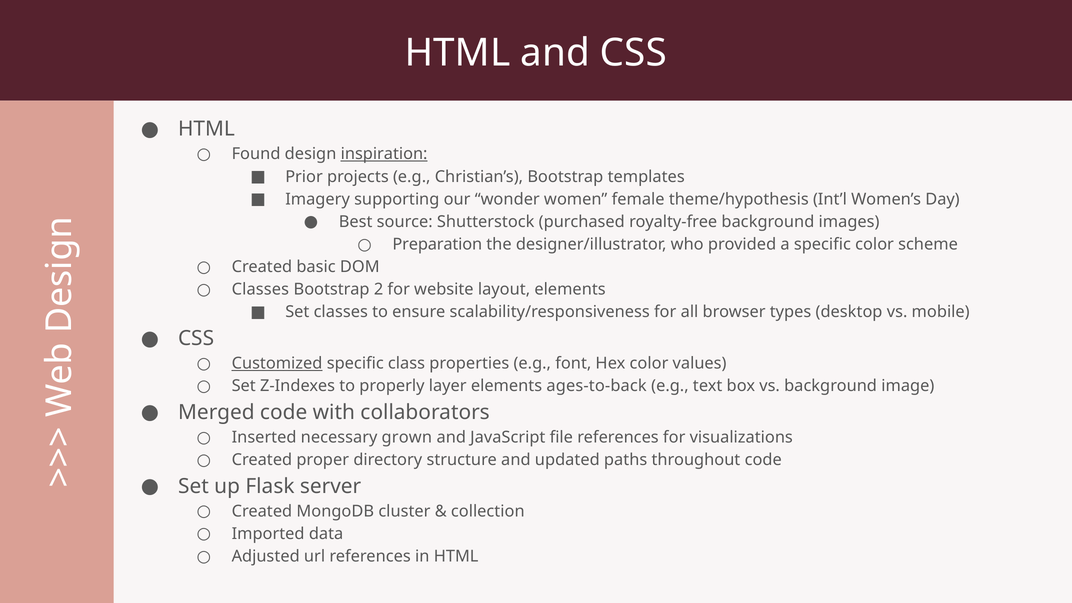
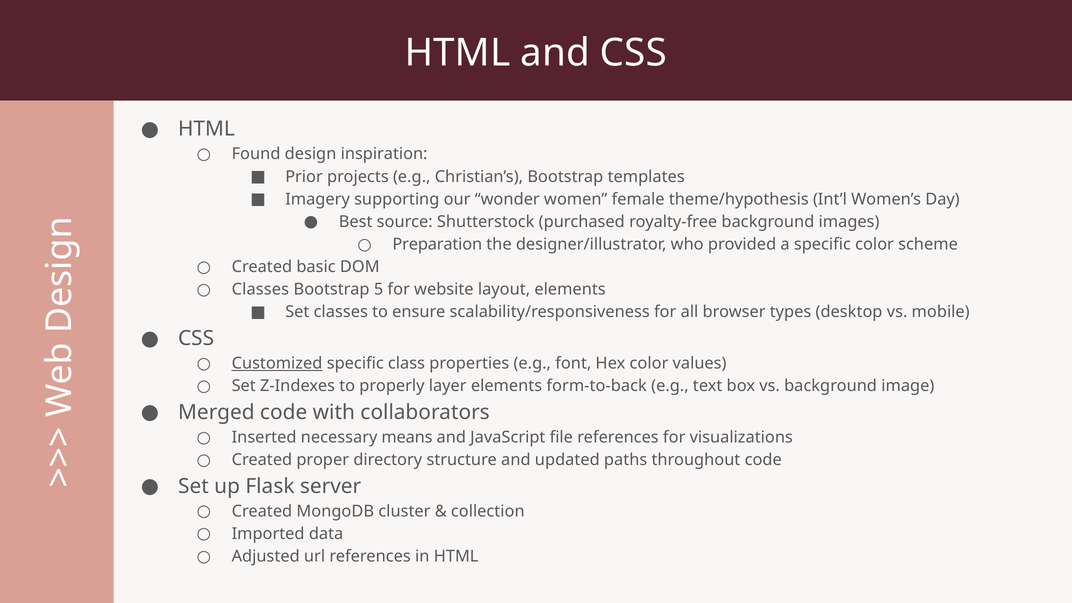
inspiration underline: present -> none (384, 154)
2: 2 -> 5 (379, 290)
ages-to-back: ages-to-back -> form-to-back (597, 386)
grown: grown -> means (407, 437)
